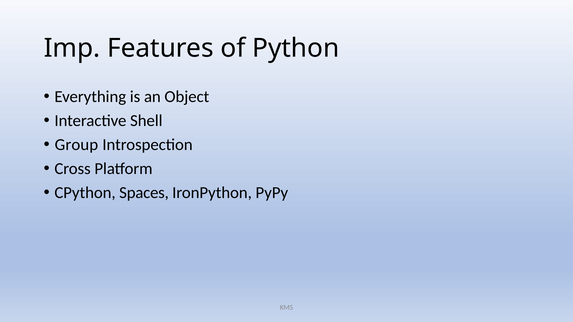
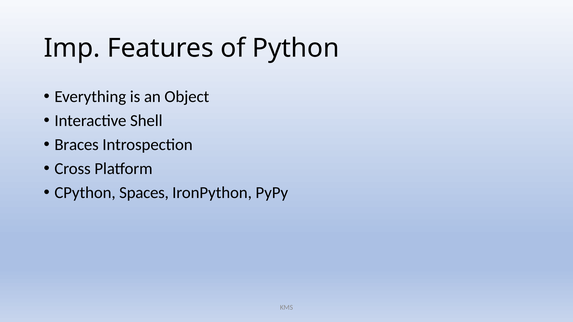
Group: Group -> Braces (77, 145)
